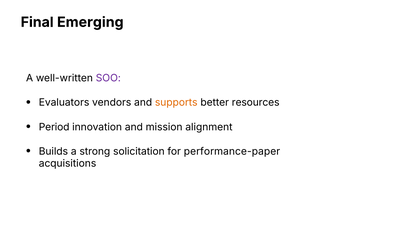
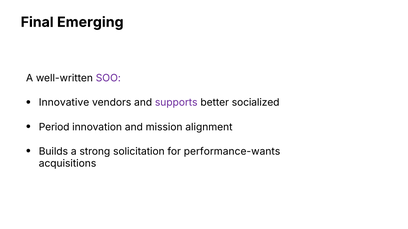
Evaluators: Evaluators -> Innovative (64, 103)
supports colour: orange -> purple (176, 103)
resources: resources -> socialized (256, 103)
performance-paper: performance-paper -> performance-wants (232, 152)
